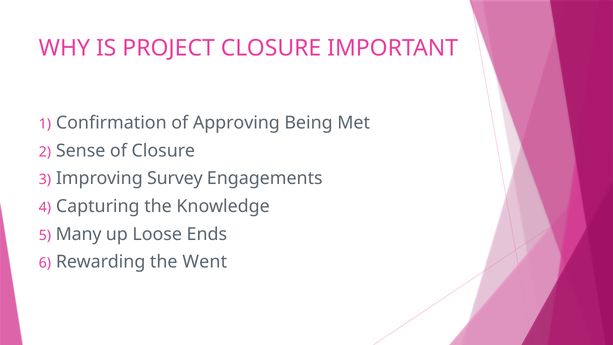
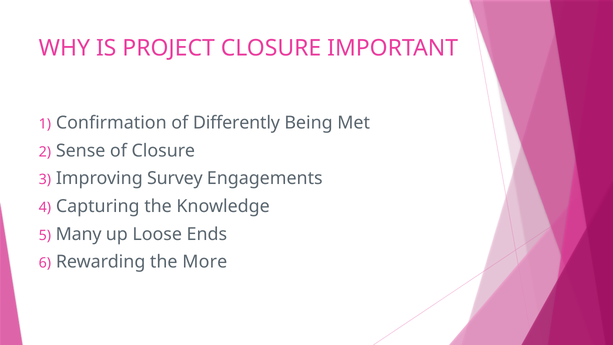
Approving: Approving -> Differently (236, 123)
Went: Went -> More (205, 262)
